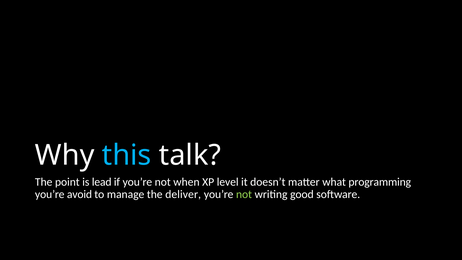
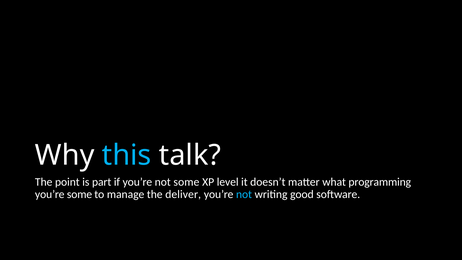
lead: lead -> part (102, 182)
not when: when -> some (186, 182)
you’re avoid: avoid -> some (79, 194)
not colour: light green -> light blue (244, 194)
